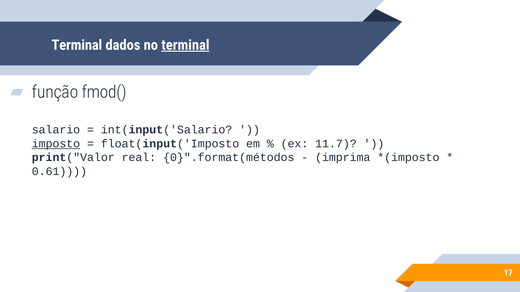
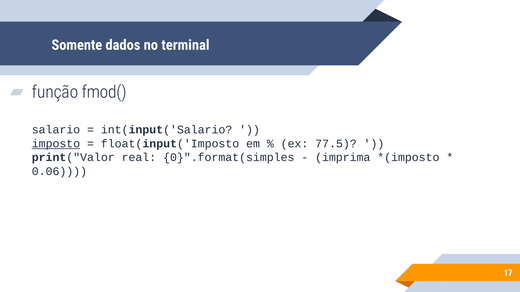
Terminal: Terminal -> Somente (77, 45)
terminal underline: present -> none (185, 45)
11.7: 11.7 -> 77.5 (336, 144)
0}".format(métodos: 0}".format(métodos -> 0}".format(simples (229, 158)
0.61: 0.61 -> 0.06 (59, 172)
